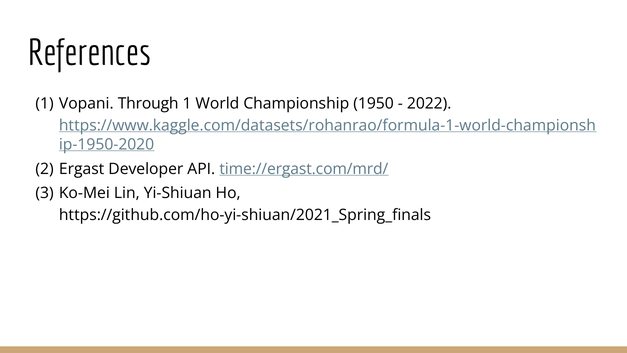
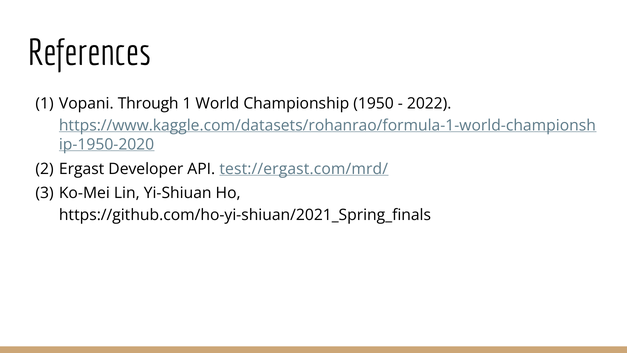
time://ergast.com/mrd/: time://ergast.com/mrd/ -> test://ergast.com/mrd/ (304, 169)
